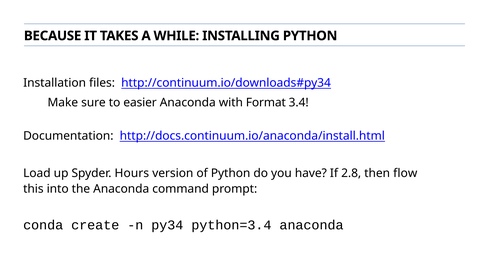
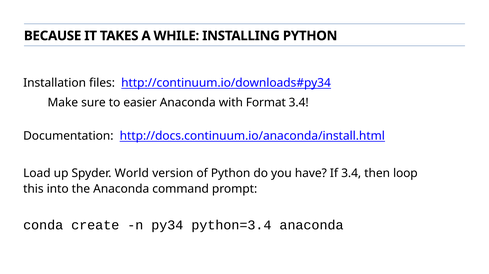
Hours: Hours -> World (132, 174)
If 2.8: 2.8 -> 3.4 (351, 174)
flow: flow -> loop (405, 174)
